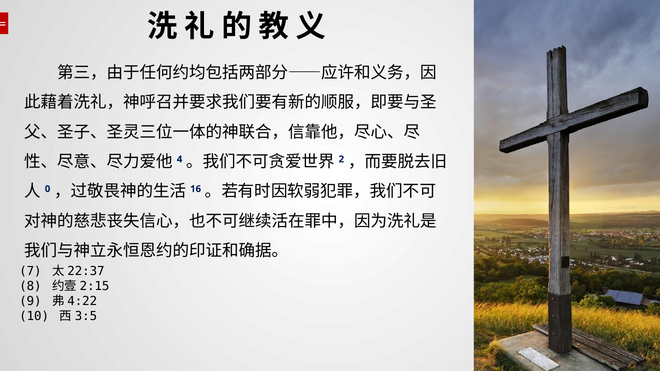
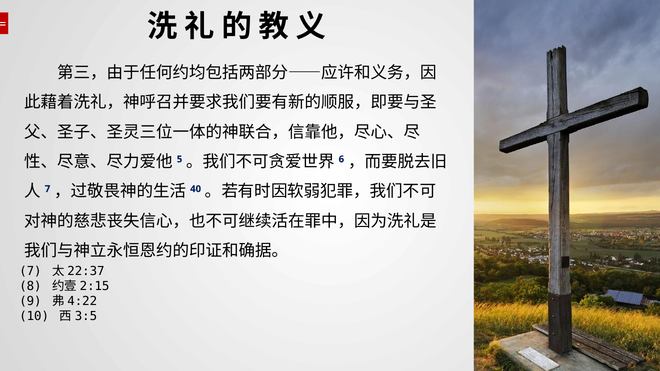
4: 4 -> 5 (180, 159)
2: 2 -> 6 (341, 159)
0: 0 -> 7 (48, 189)
16: 16 -> 40 (196, 189)
